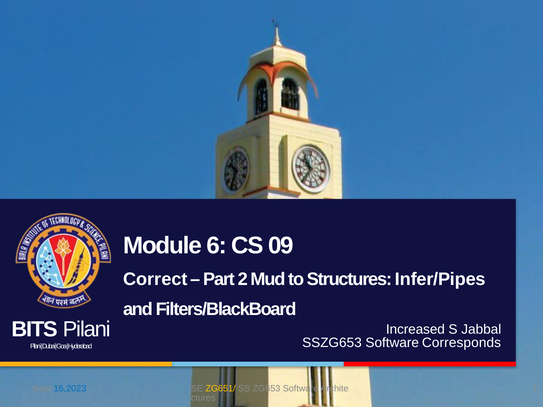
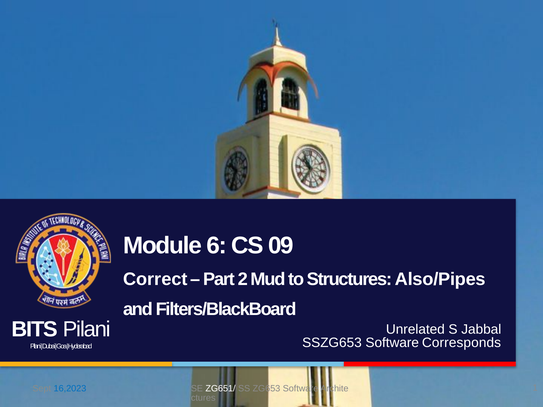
Infer/Pipes: Infer/Pipes -> Also/Pipes (440, 279)
Increased: Increased -> Unrelated (415, 329)
ZG651/ colour: yellow -> white (221, 389)
